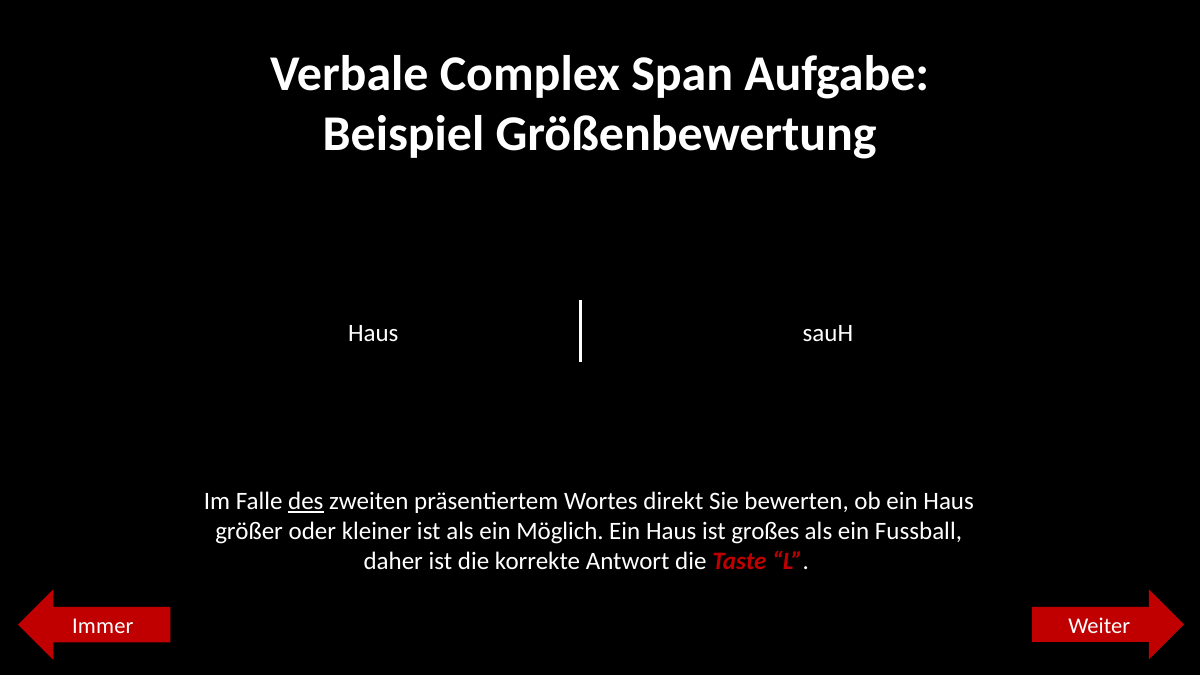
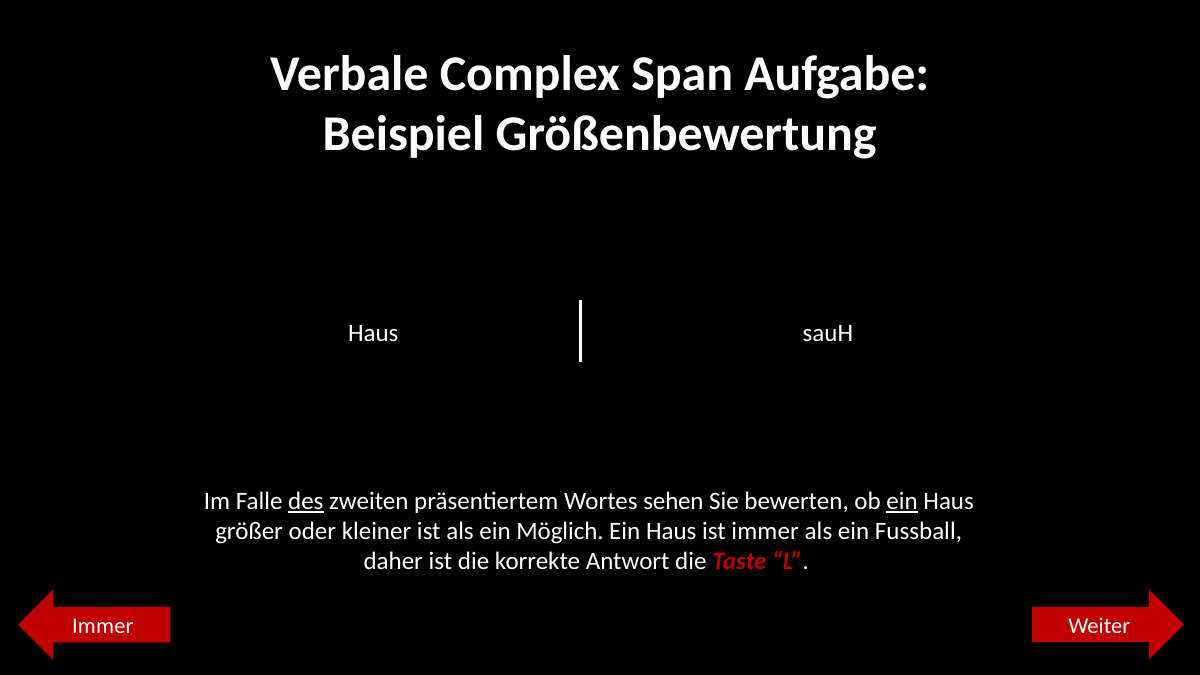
direkt: direkt -> sehen (674, 501)
ein underline: none -> present (902, 501)
ist großes: großes -> immer (765, 531)
